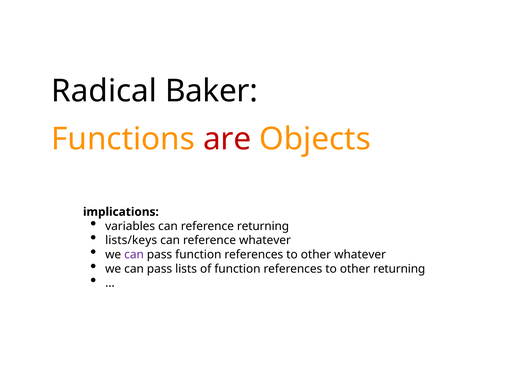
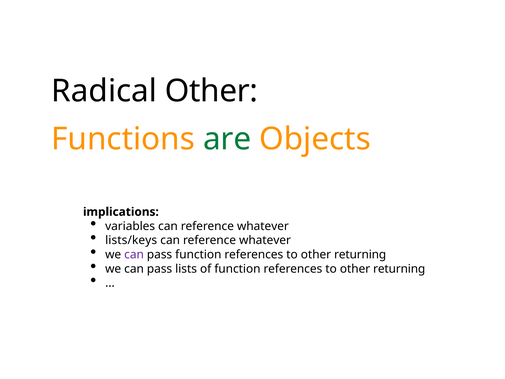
Radical Baker: Baker -> Other (211, 91)
are colour: red -> green (227, 139)
variables can reference returning: returning -> whatever (263, 226)
whatever: whatever -> returning (360, 254)
